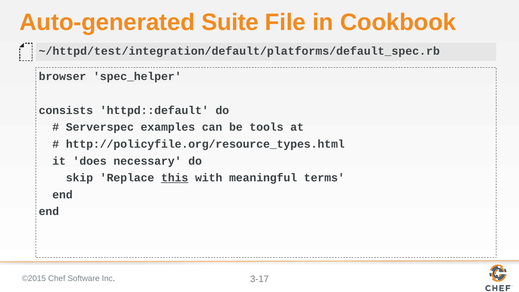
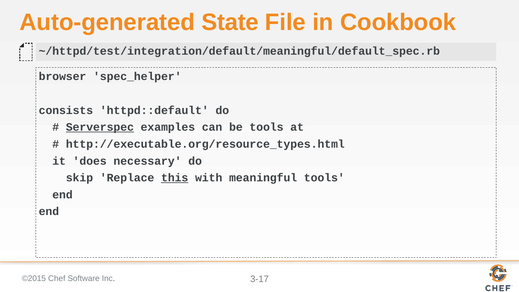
Suite: Suite -> State (230, 22)
~/httpd/test/integration/default/platforms/default_spec.rb: ~/httpd/test/integration/default/platforms/default_spec.rb -> ~/httpd/test/integration/default/meaningful/default_spec.rb (239, 51)
Serverspec underline: none -> present (100, 127)
http://policyfile.org/resource_types.html: http://policyfile.org/resource_types.html -> http://executable.org/resource_types.html (205, 144)
meaningful terms: terms -> tools (324, 178)
